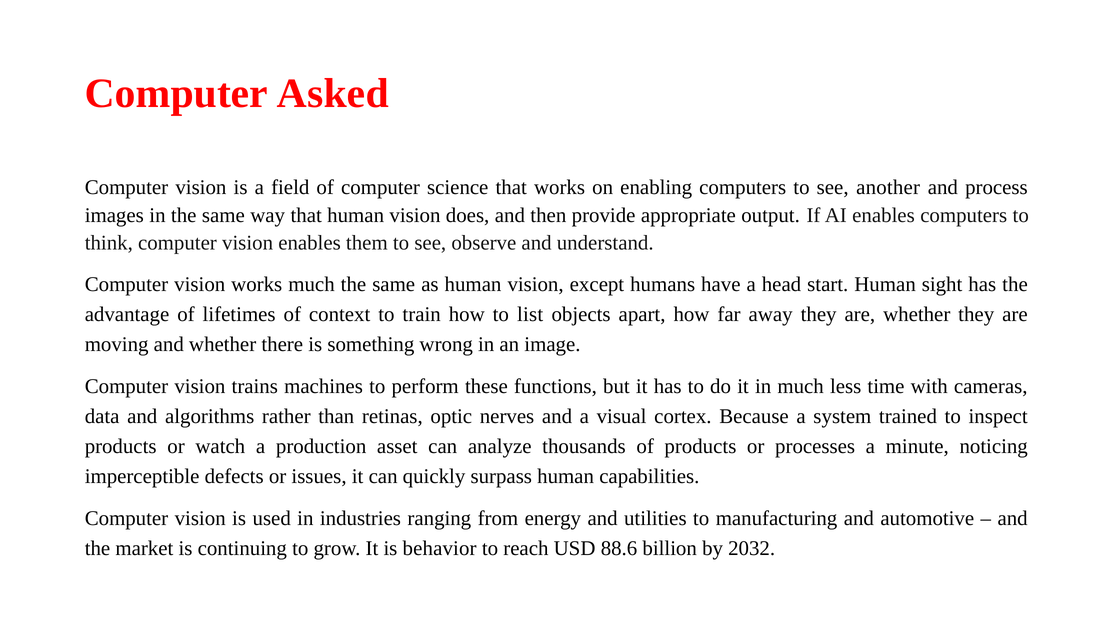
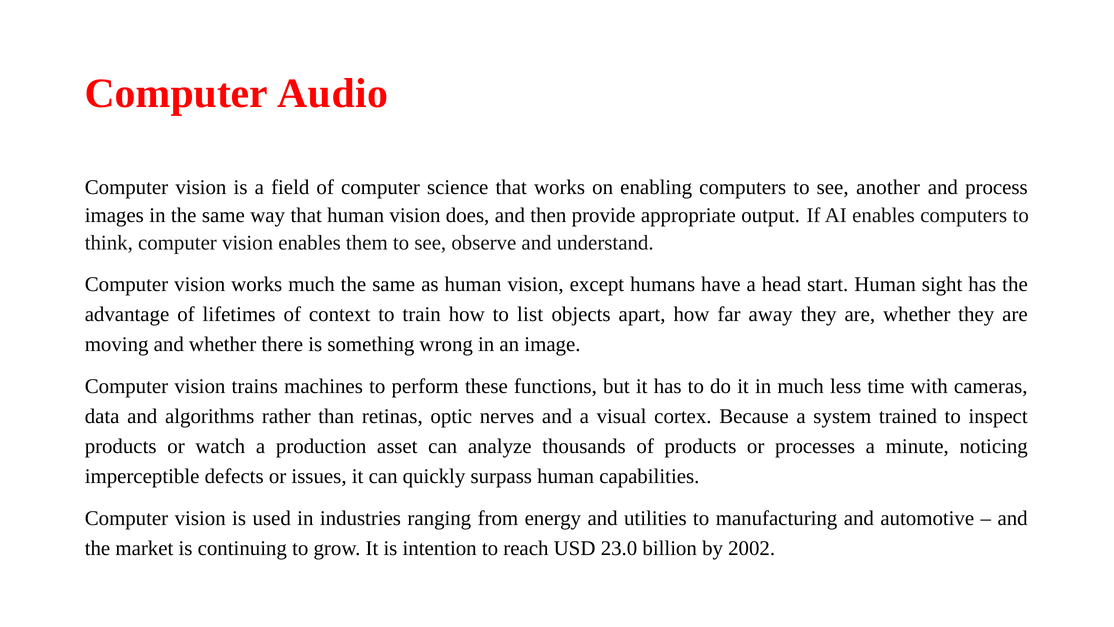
Asked: Asked -> Audio (333, 94)
behavior: behavior -> intention (440, 548)
88.6: 88.6 -> 23.0 (619, 548)
2032: 2032 -> 2002 (752, 548)
